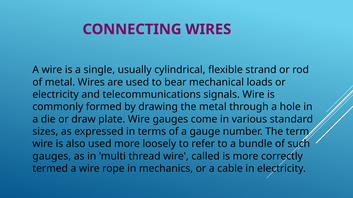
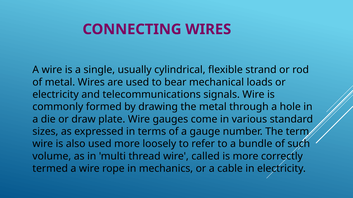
gauges: gauges -> volume (52, 157)
